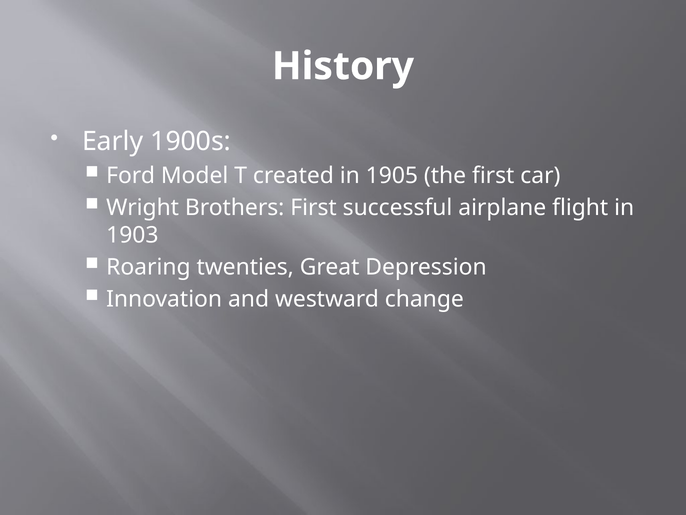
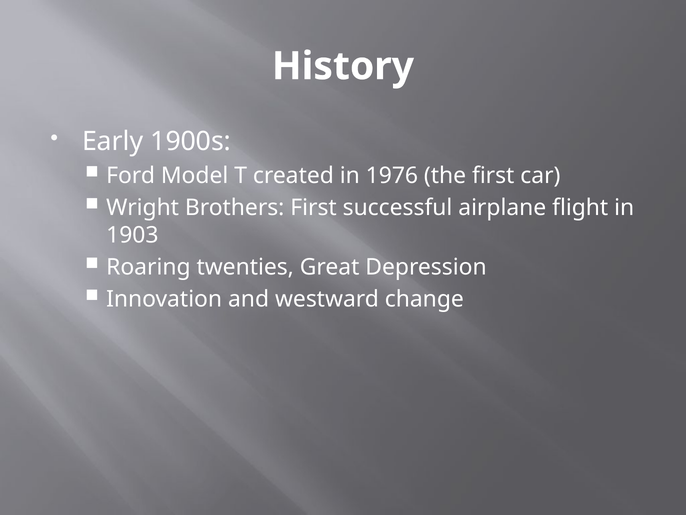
1905: 1905 -> 1976 (392, 175)
